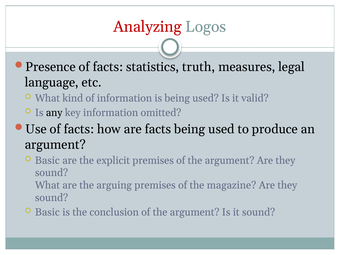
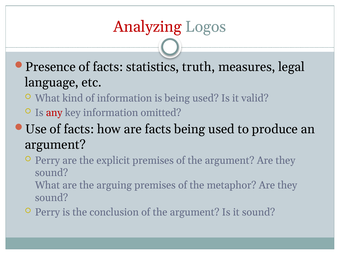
any colour: black -> red (54, 113)
Basic: Basic -> Perry (47, 160)
magazine: magazine -> metaphor (232, 185)
Basic: Basic -> Perry (47, 212)
